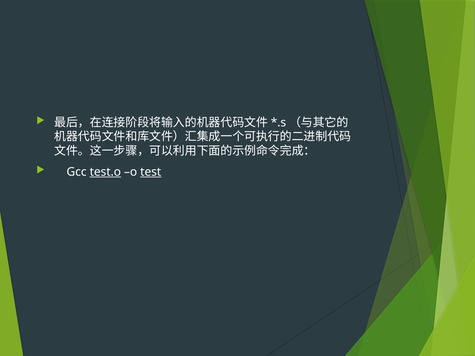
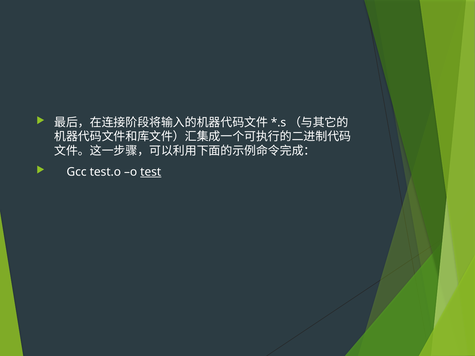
test.o underline: present -> none (105, 172)
